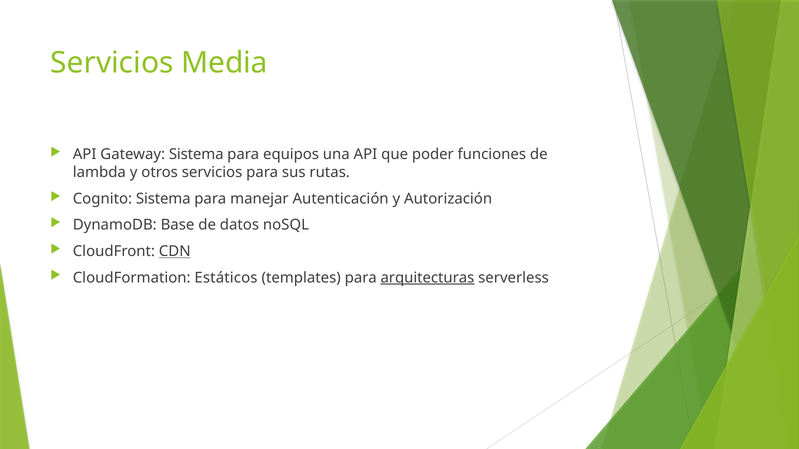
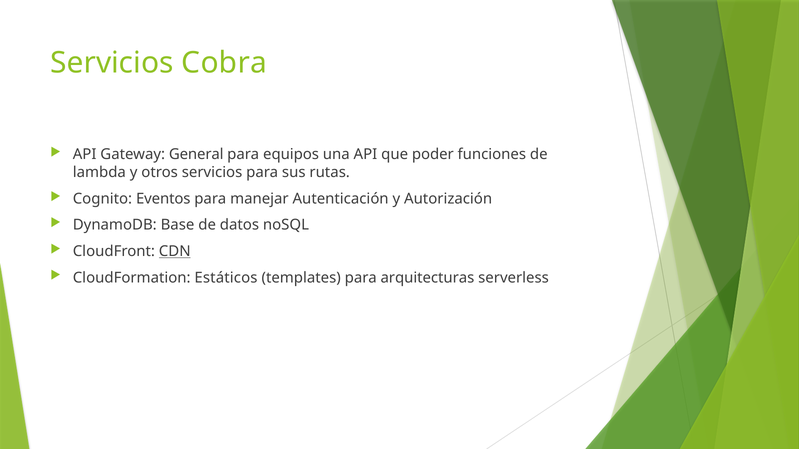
Media: Media -> Cobra (224, 63)
Gateway Sistema: Sistema -> General (196, 155)
Cognito Sistema: Sistema -> Eventos (163, 199)
arquitecturas underline: present -> none (427, 278)
